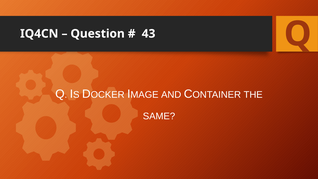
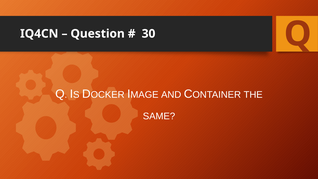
43: 43 -> 30 (149, 34)
